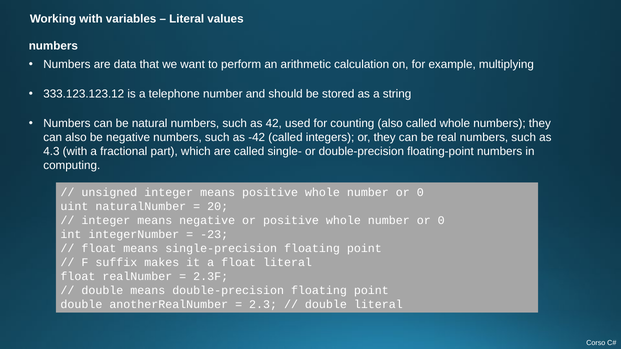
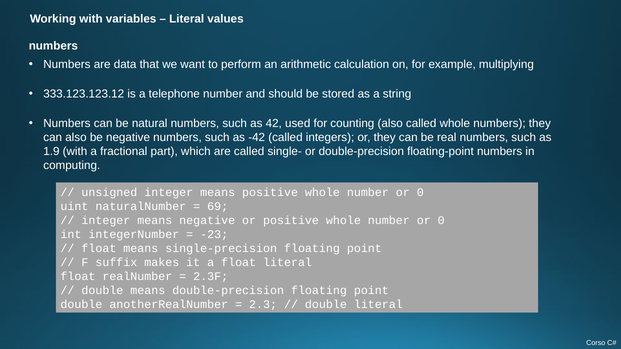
4.3: 4.3 -> 1.9 (51, 152)
20: 20 -> 69 (218, 207)
